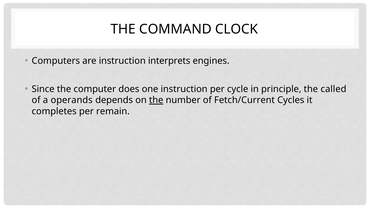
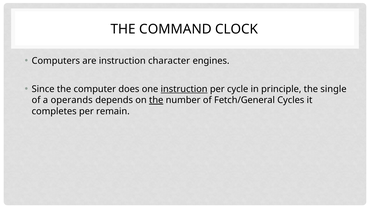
interprets: interprets -> character (169, 61)
instruction underline: none -> present (184, 89)
called: called -> single (334, 89)
Fetch/Current: Fetch/Current -> Fetch/General (245, 100)
